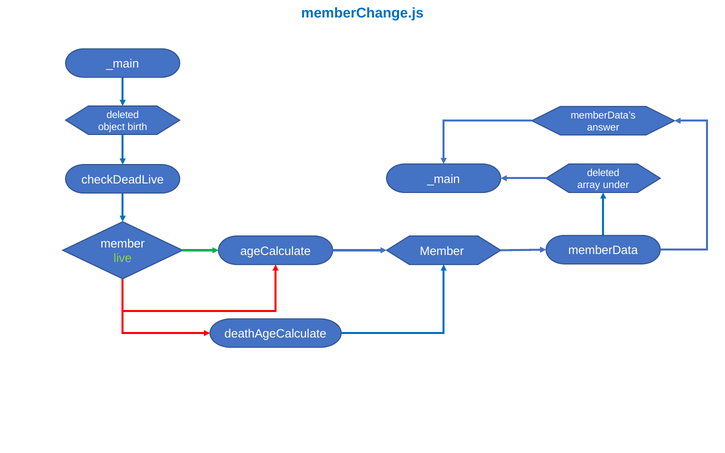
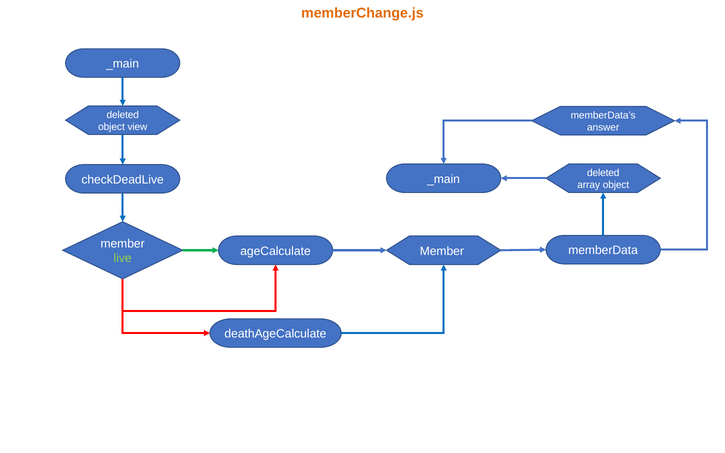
memberChange.js colour: blue -> orange (362, 13)
birth: birth -> view (137, 127)
array under: under -> object (616, 185)
